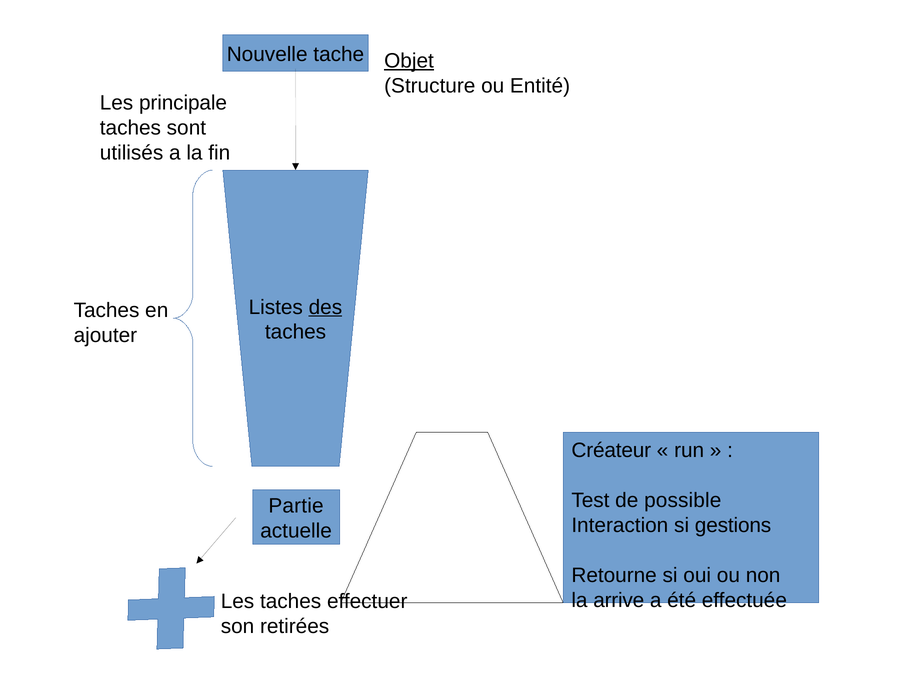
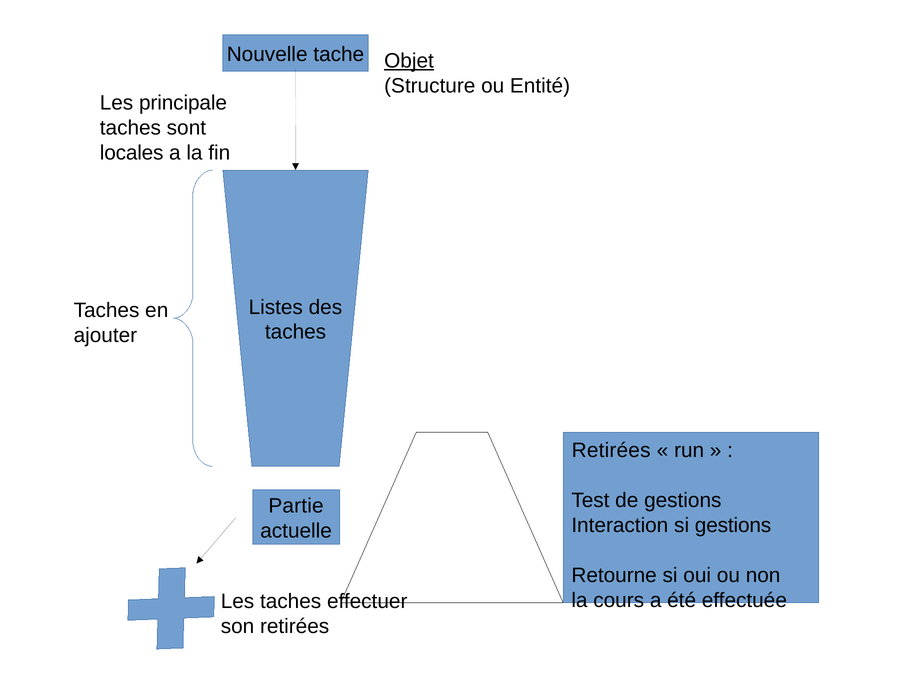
utilisés: utilisés -> locales (132, 153)
des underline: present -> none (325, 307)
Créateur: Créateur -> Retirées (611, 450)
de possible: possible -> gestions (683, 500)
arrive: arrive -> cours (619, 600)
